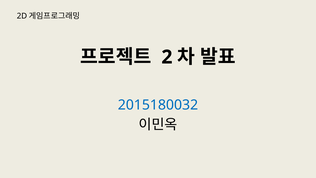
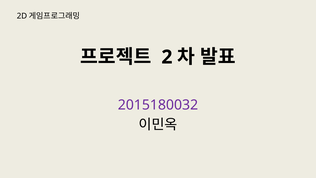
2015180032 colour: blue -> purple (158, 105)
